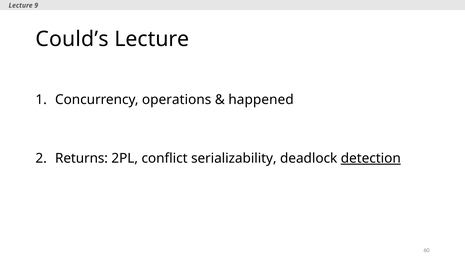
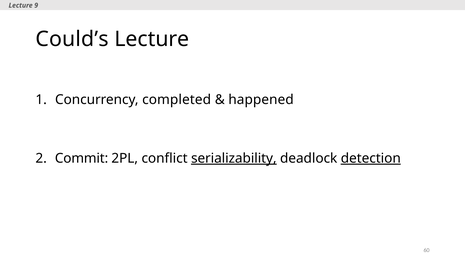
operations: operations -> completed (177, 100)
Returns: Returns -> Commit (82, 158)
serializability underline: none -> present (234, 158)
